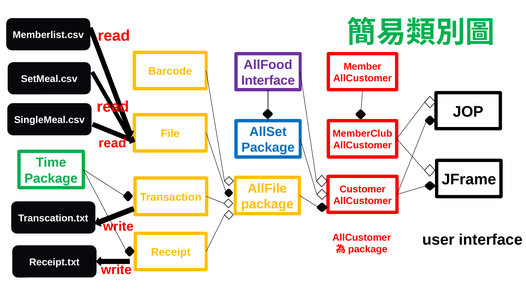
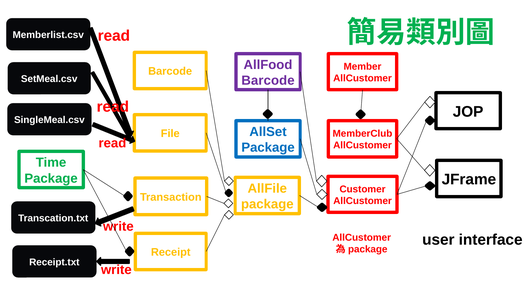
Interface: Interface -> Barcode (268, 80)
